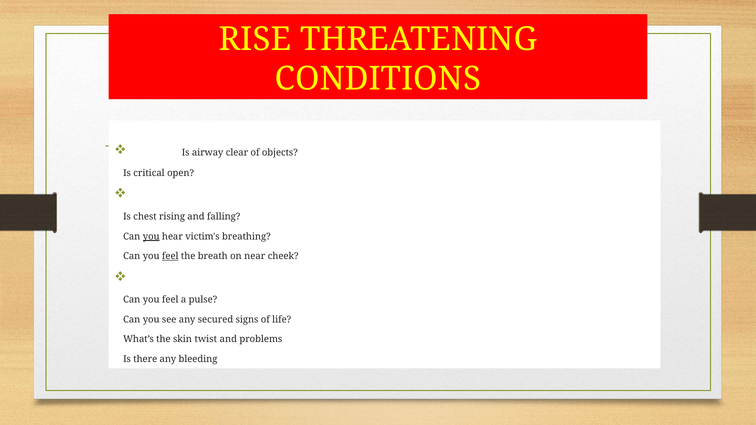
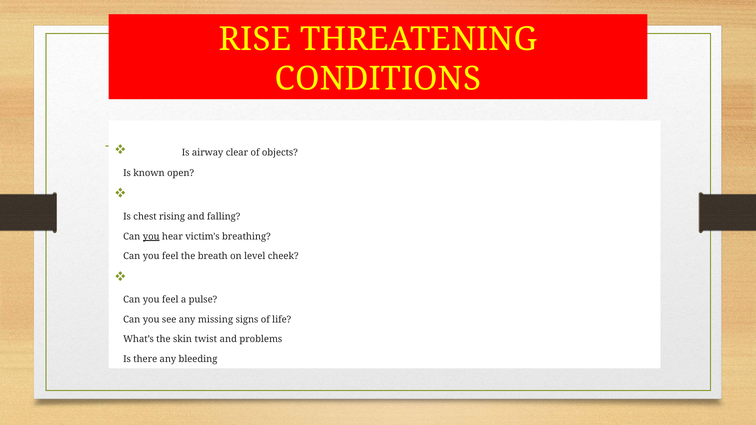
critical: critical -> known (149, 173)
feel underline: present -> none (170, 256)
near: near -> level (255, 256)
secured: secured -> missing (215, 320)
